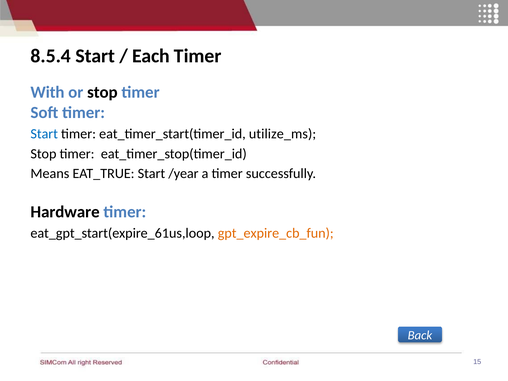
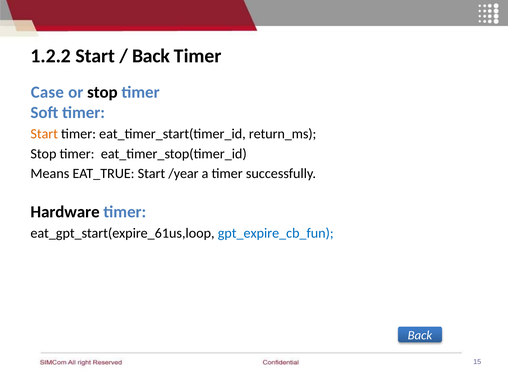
8.5.4: 8.5.4 -> 1.2.2 (51, 56)
Each: Each -> Back (151, 56)
With: With -> Case (47, 92)
Start colour: blue -> orange (44, 134)
utilize_ms: utilize_ms -> return_ms (283, 134)
gpt_expire_cb_fun colour: orange -> blue (276, 233)
